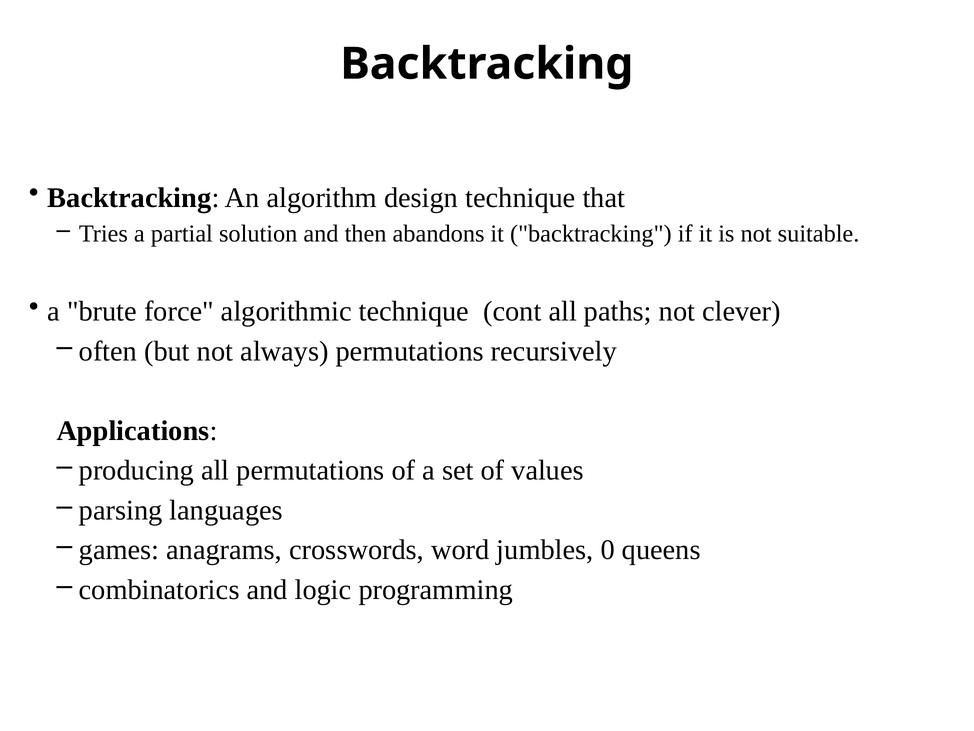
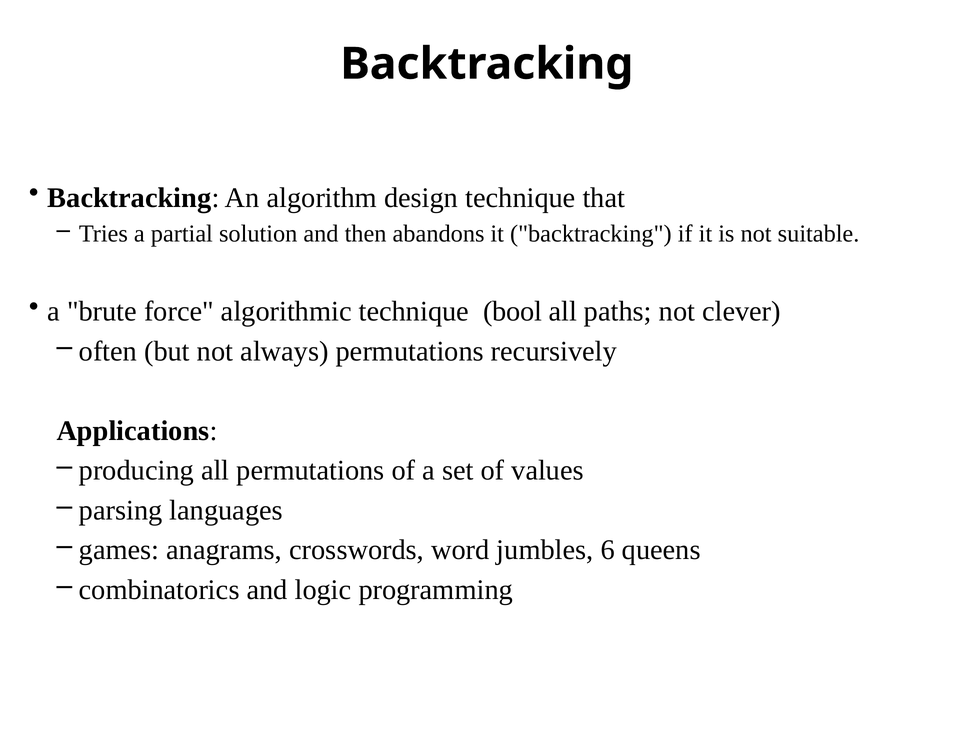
cont: cont -> bool (512, 311)
0: 0 -> 6 (608, 550)
